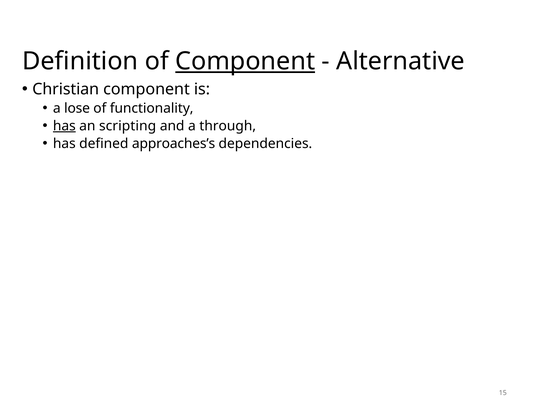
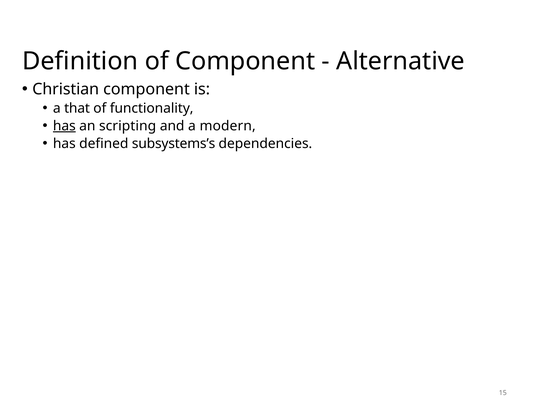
Component underline: present -> none (245, 61)
lose: lose -> that (77, 108)
through: through -> modern (228, 126)
approaches’s: approaches’s -> subsystems’s (174, 144)
